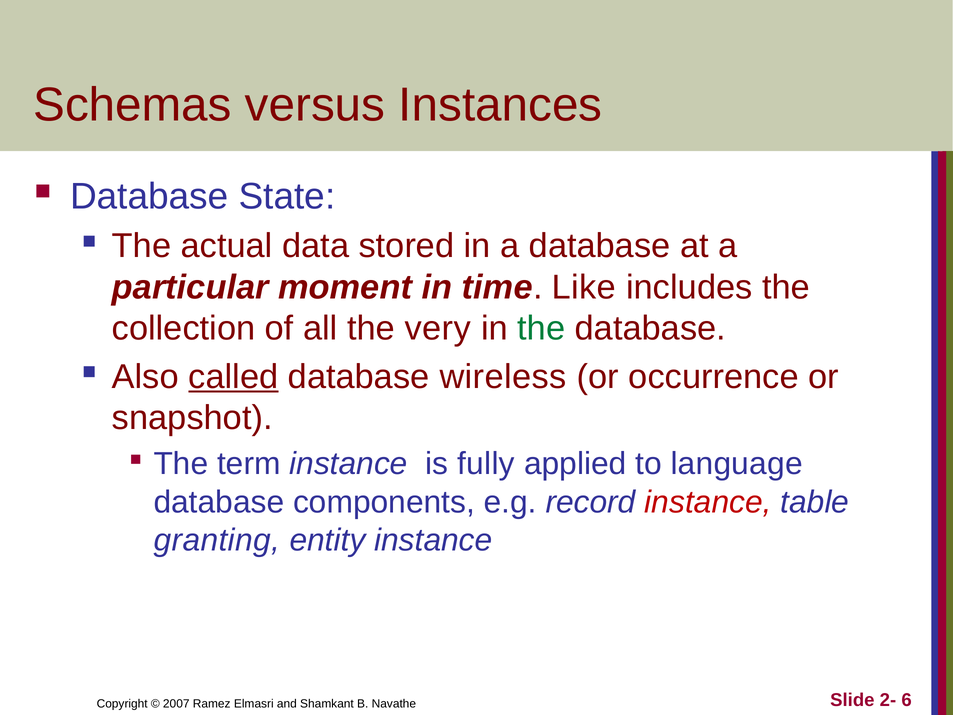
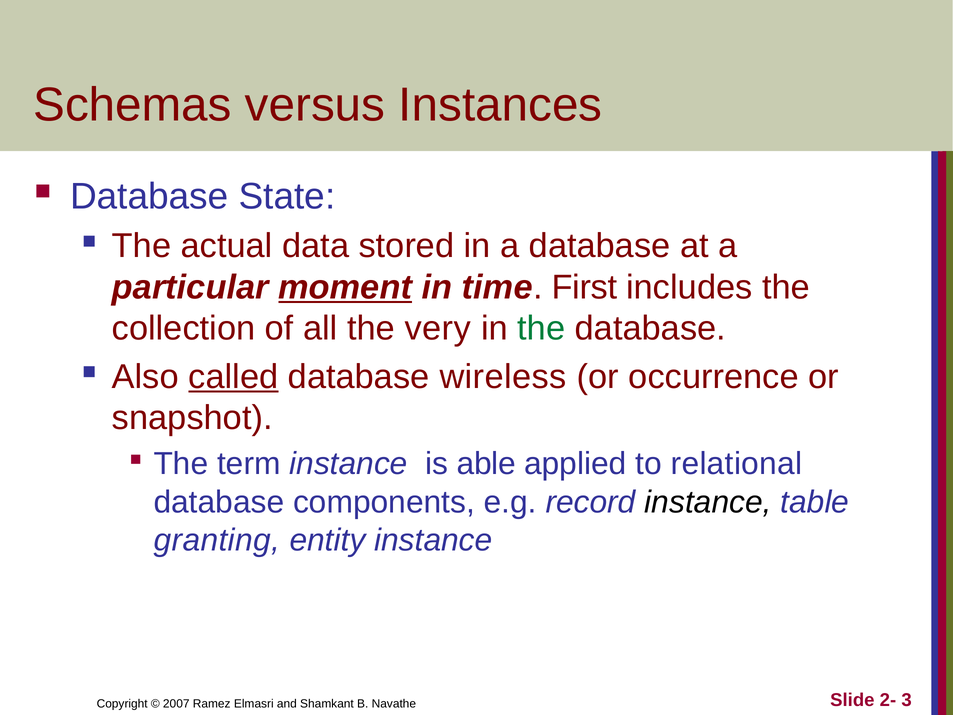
moment underline: none -> present (345, 287)
Like: Like -> First (584, 287)
fully: fully -> able (486, 464)
language: language -> relational (737, 464)
instance colour: red -> black (708, 502)
6: 6 -> 3 (907, 700)
